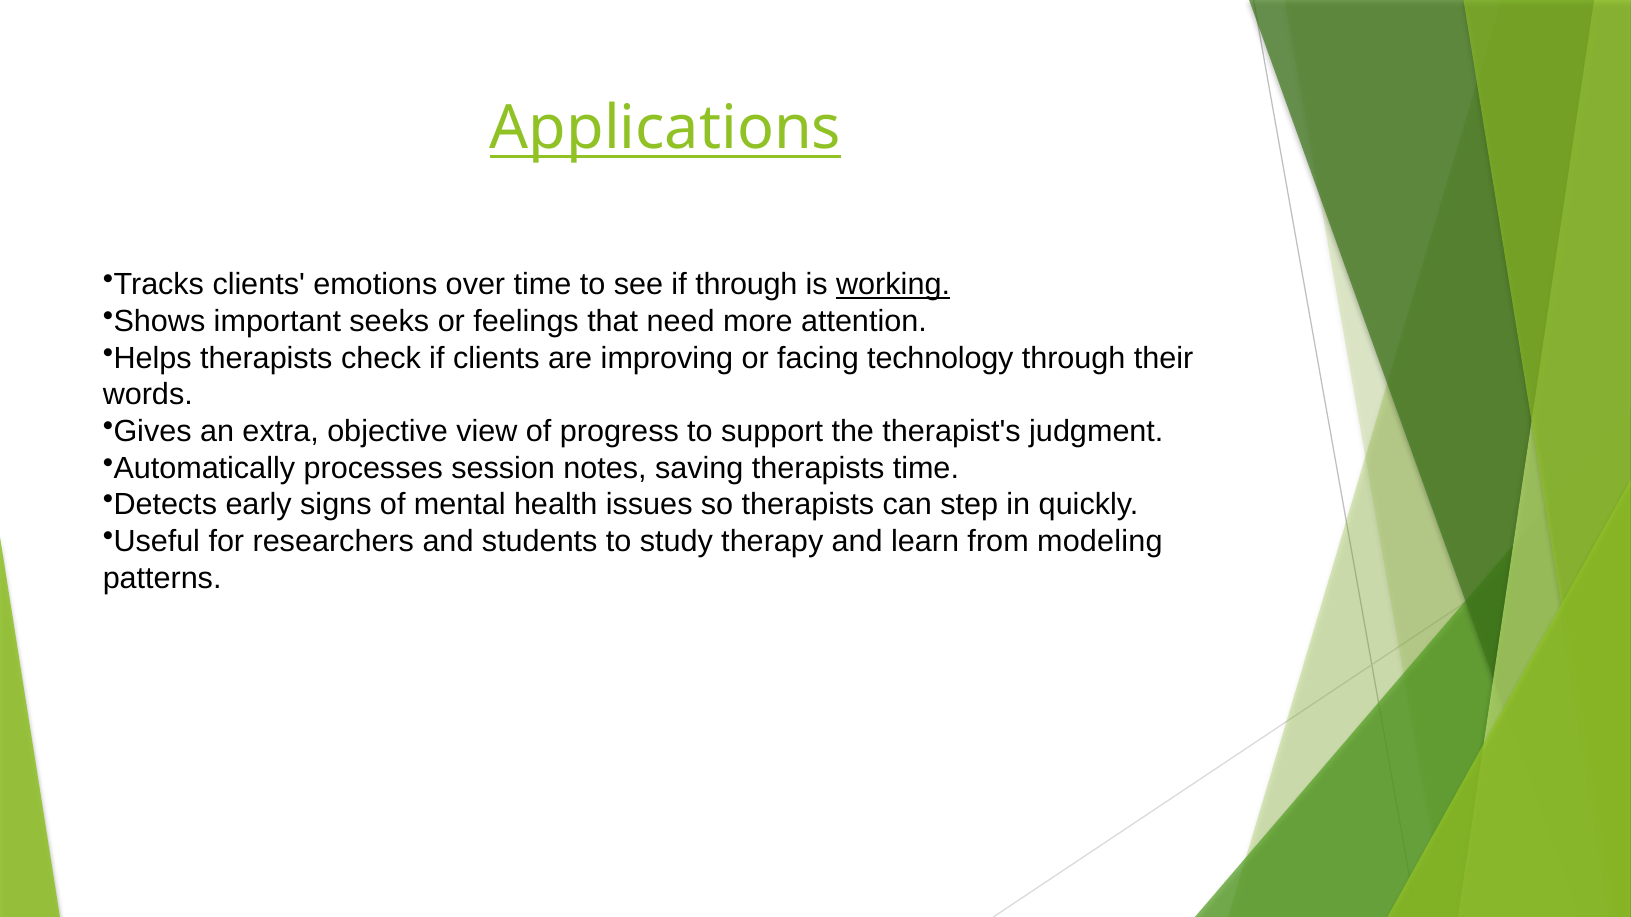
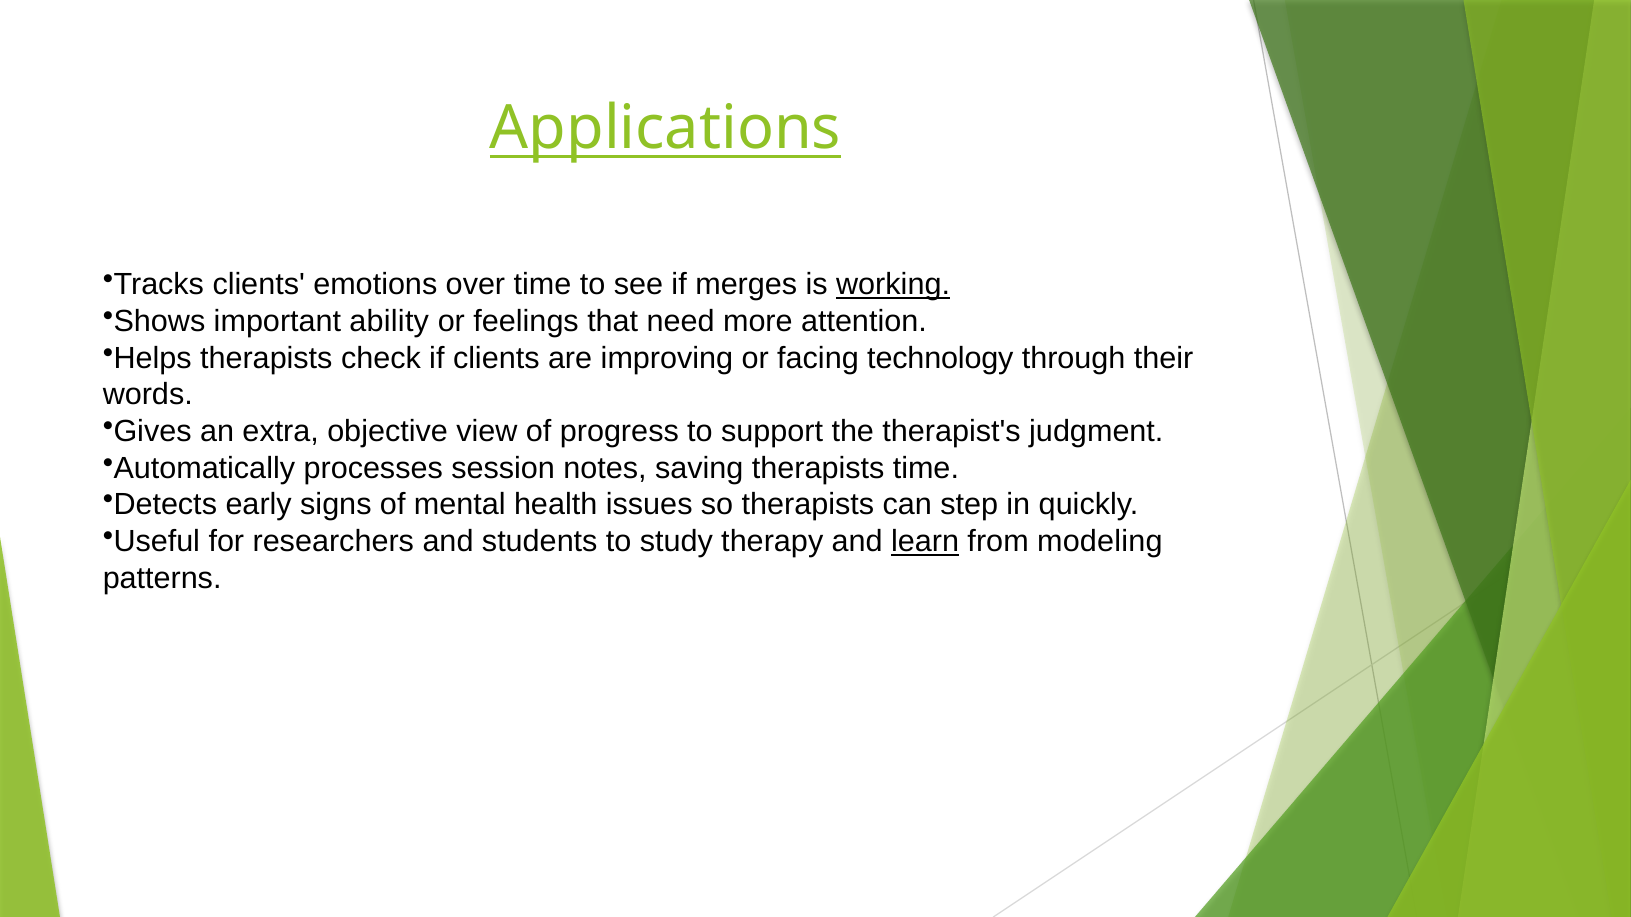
if through: through -> merges (746, 285)
seeks: seeks -> ability (389, 322)
learn underline: none -> present (925, 542)
